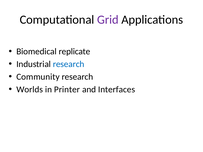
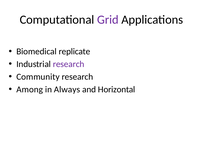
research colour: blue -> purple (69, 64)
Worlds: Worlds -> Among (30, 90)
Printer: Printer -> Always (67, 90)
Interfaces: Interfaces -> Horizontal (117, 90)
